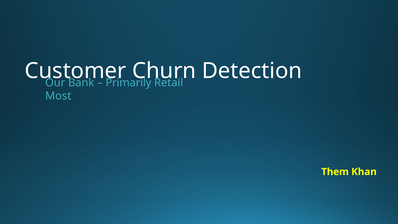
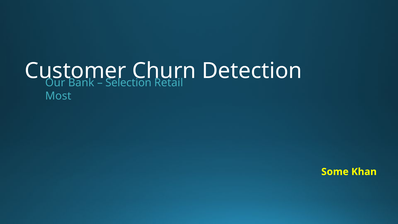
Primarily: Primarily -> Selection (128, 83)
Them: Them -> Some (335, 172)
